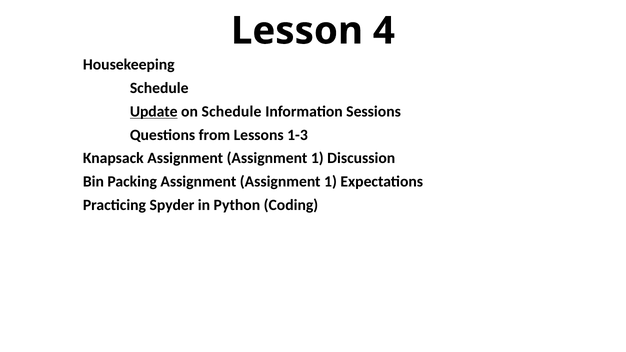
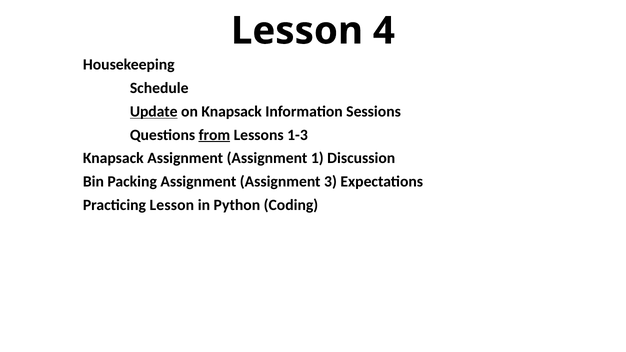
on Schedule: Schedule -> Knapsack (232, 112)
from underline: none -> present (214, 135)
Packing Assignment Assignment 1: 1 -> 3 (331, 182)
Practicing Spyder: Spyder -> Lesson (172, 205)
